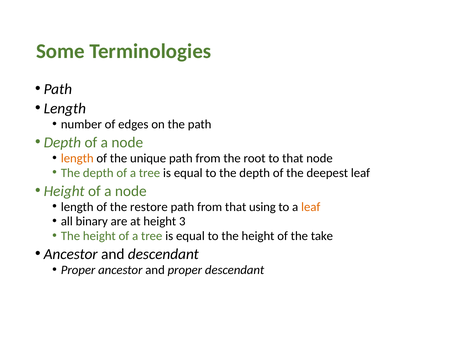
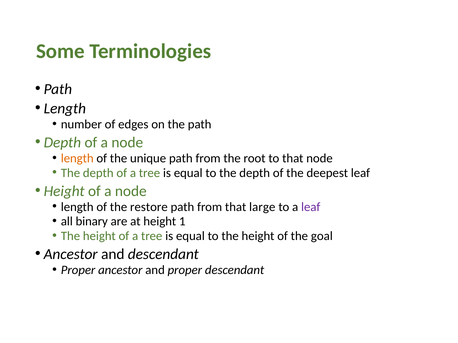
using: using -> large (262, 207)
leaf colour: orange -> purple (311, 207)
3: 3 -> 1 (182, 222)
take: take -> goal (322, 236)
